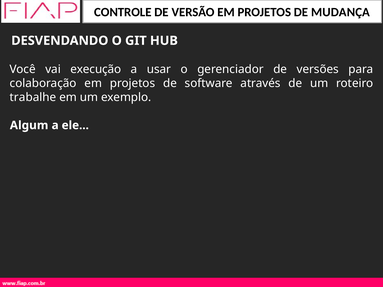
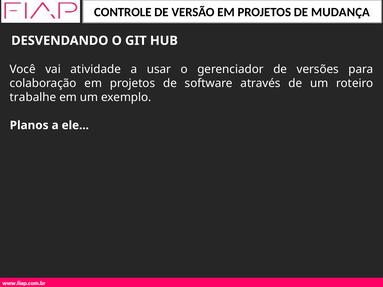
execução: execução -> atividade (96, 69)
Algum: Algum -> Planos (29, 125)
